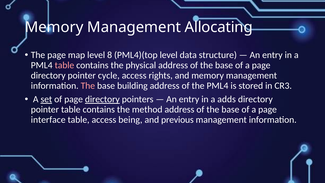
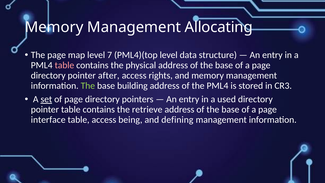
8: 8 -> 7 (110, 55)
cycle: cycle -> after (109, 75)
The colour: pink -> light green (88, 86)
directory underline: present -> none (102, 99)
adds: adds -> used (227, 99)
method: method -> retrieve (147, 109)
previous: previous -> defining (177, 120)
